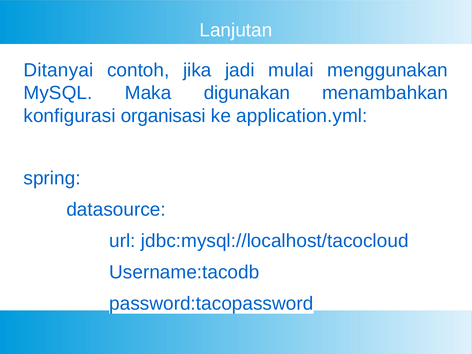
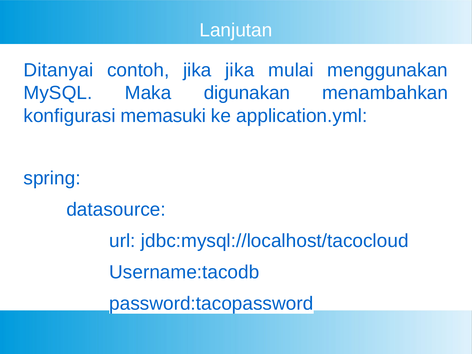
jika jadi: jadi -> jika (240, 70)
organisasi: organisasi -> memasuki (163, 116)
